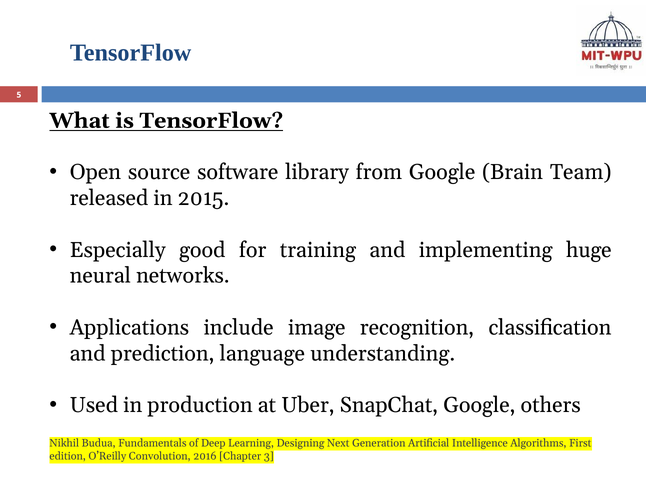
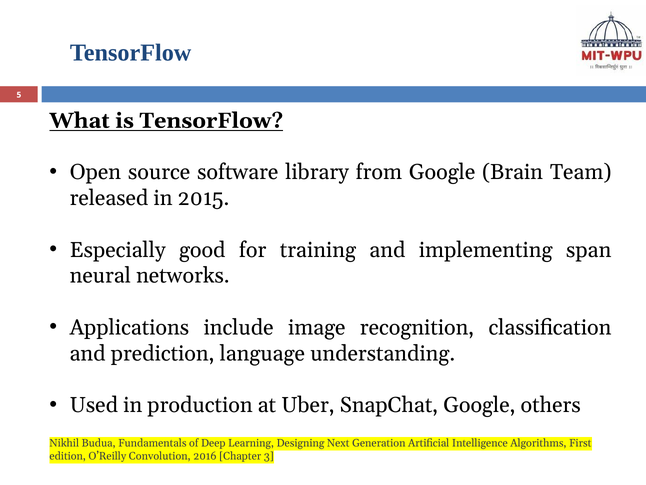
huge: huge -> span (589, 250)
